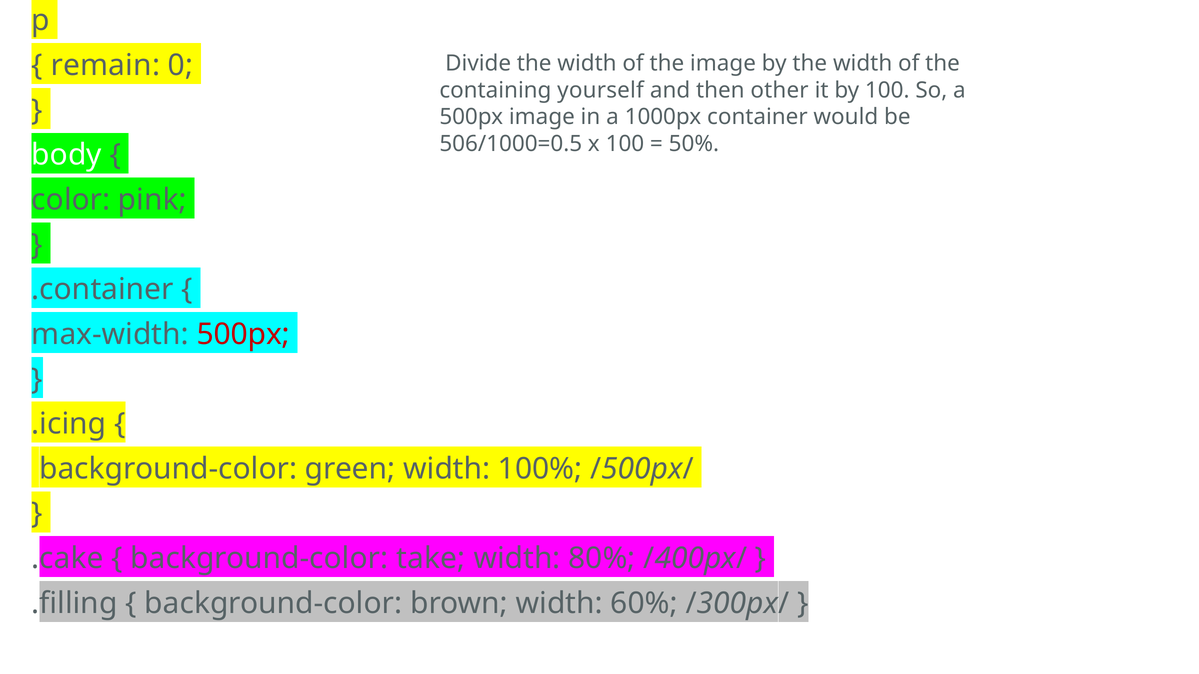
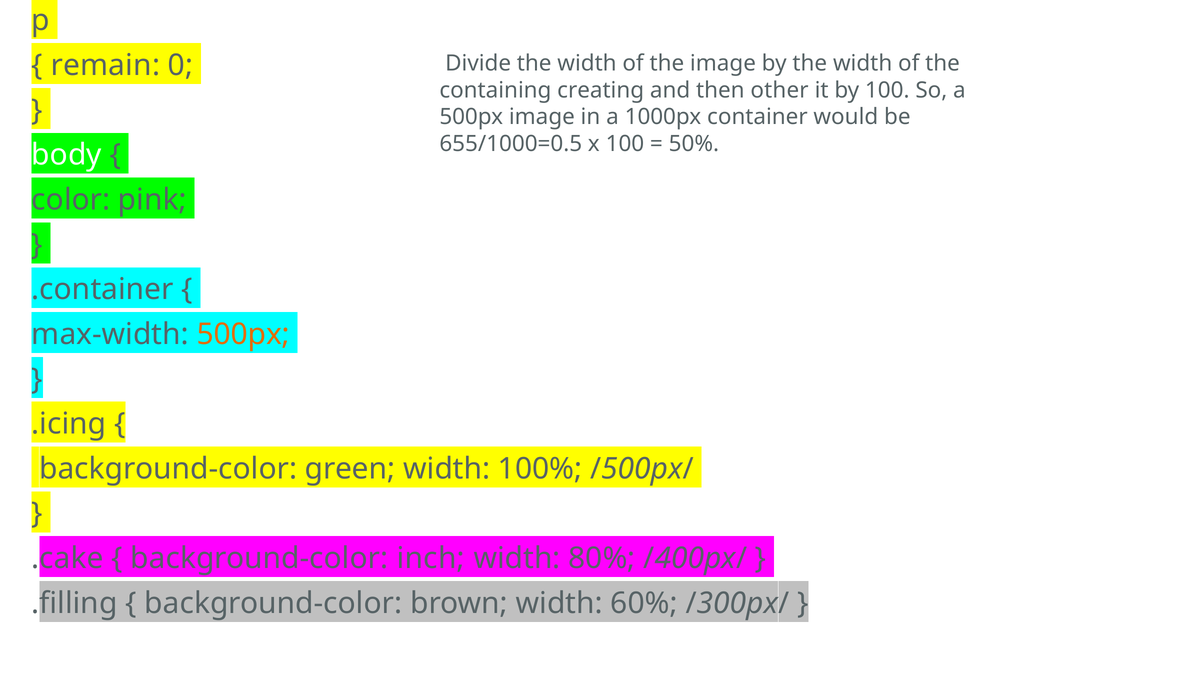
yourself: yourself -> creating (601, 90)
506/1000=0.5: 506/1000=0.5 -> 655/1000=0.5 (511, 144)
500px colour: red -> orange (243, 335)
take: take -> inch (431, 559)
